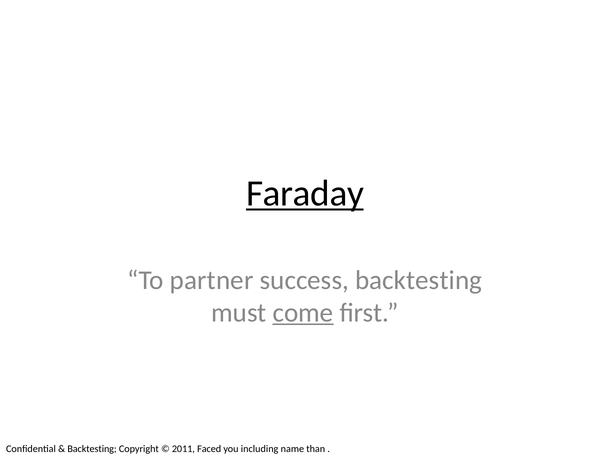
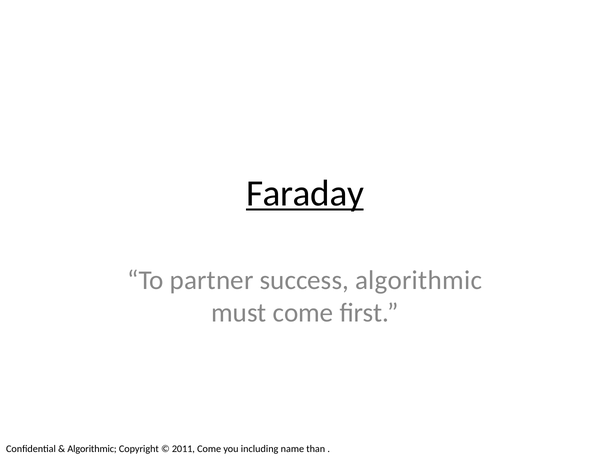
success backtesting: backtesting -> algorithmic (418, 280)
come underline: present -> none (303, 313)
Backtesting: Backtesting -> Algorithmic (92, 449)
2011 Faced: Faced -> Come (209, 449)
